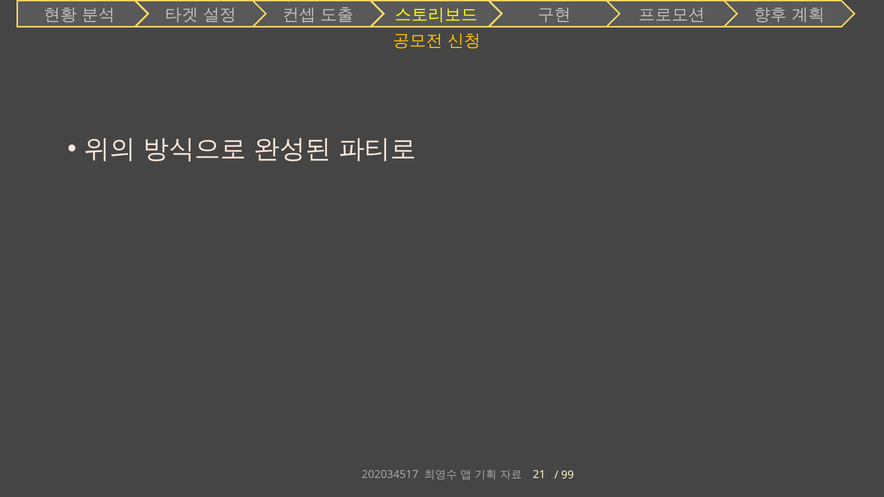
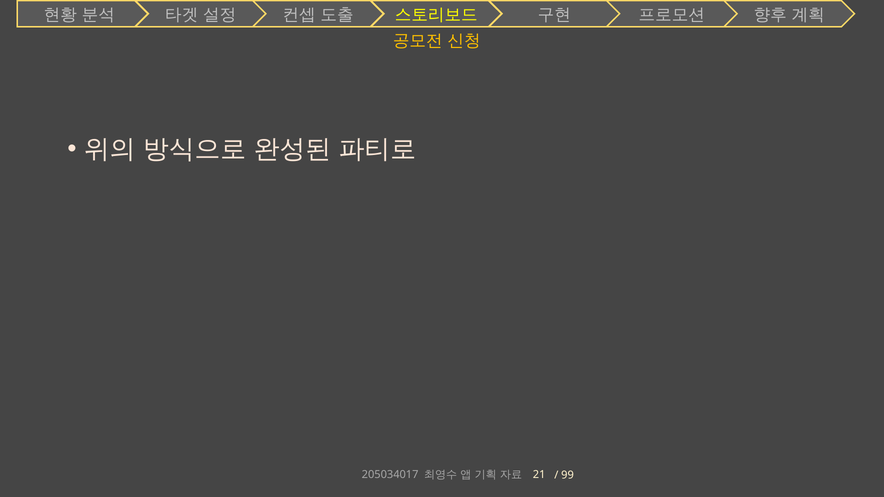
202034517: 202034517 -> 205034017 (390, 475)
